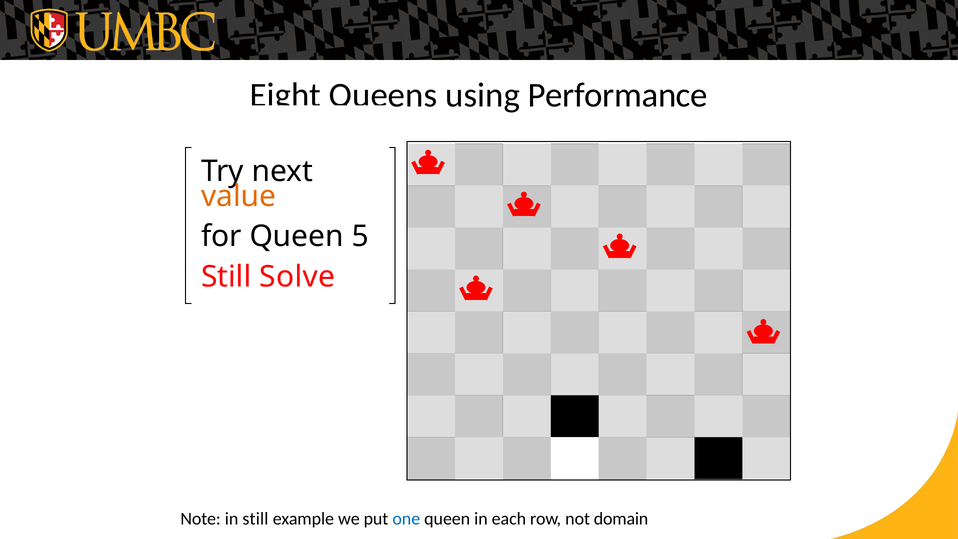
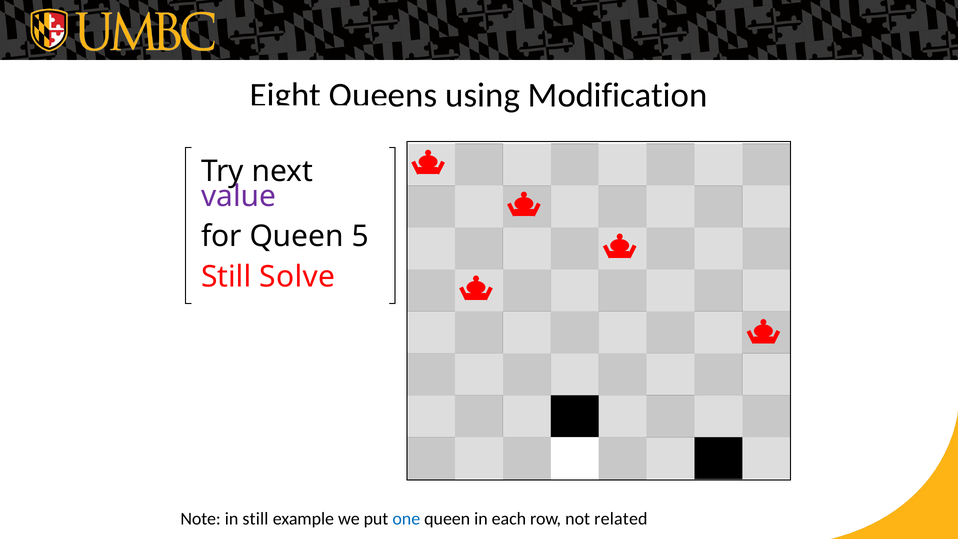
Performance: Performance -> Modification (618, 95)
value colour: orange -> purple (239, 196)
domain: domain -> related (621, 519)
